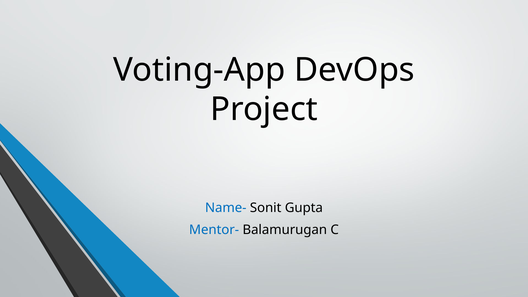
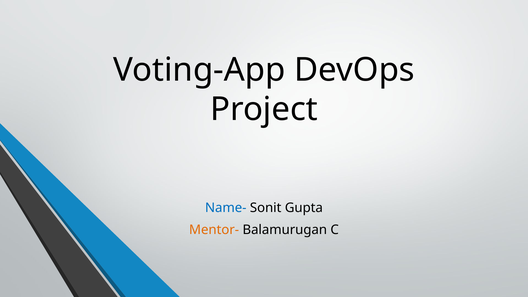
Mentor- colour: blue -> orange (214, 230)
